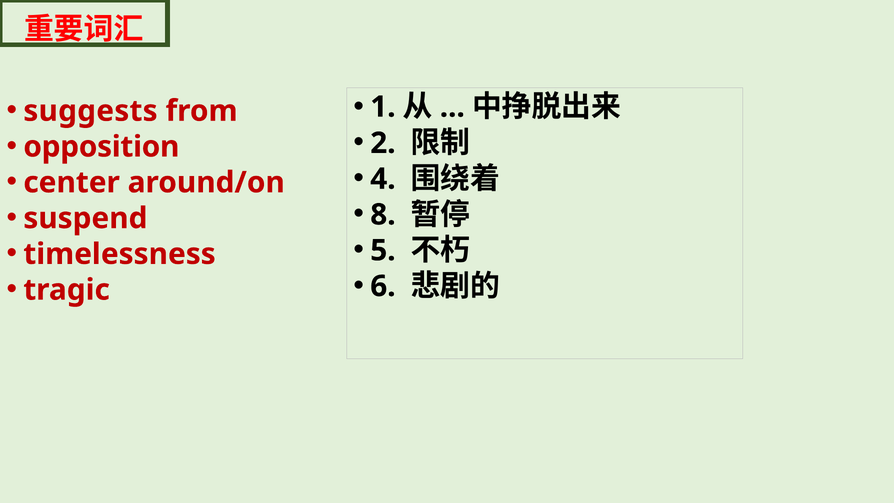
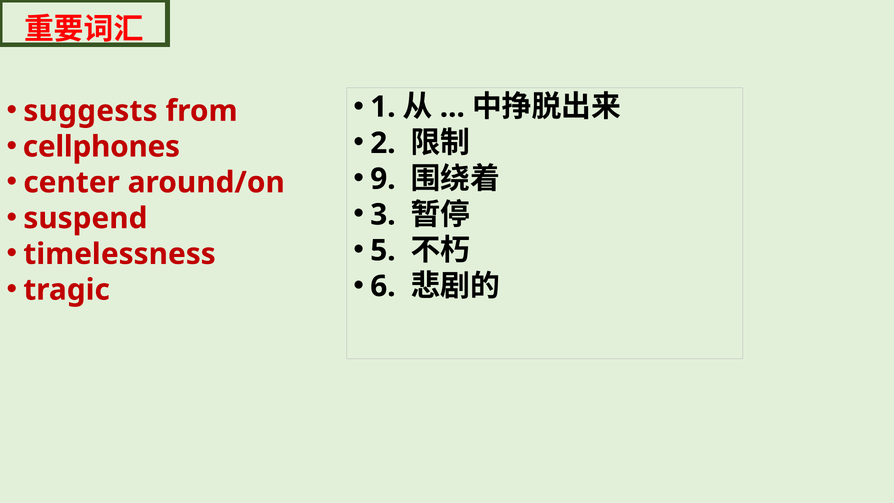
opposition: opposition -> cellphones (101, 147)
4: 4 -> 9 (383, 179)
8: 8 -> 3 (383, 215)
